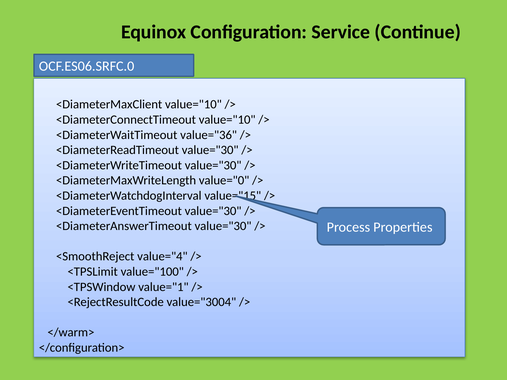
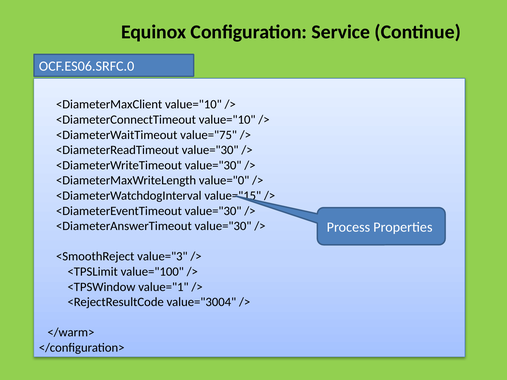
value="36: value="36 -> value="75 (209, 135)
value="4: value="4 -> value="3 (162, 257)
